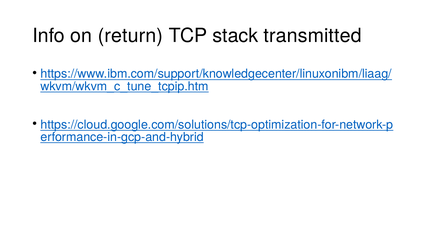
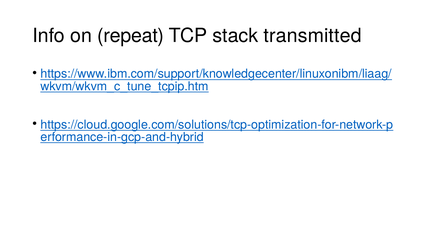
return: return -> repeat (131, 36)
